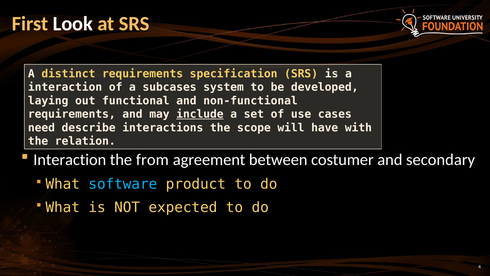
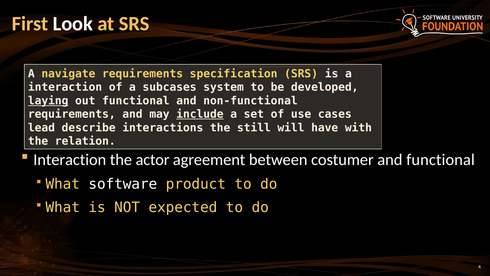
distinct: distinct -> navigate (68, 74)
laying underline: none -> present (48, 101)
need: need -> lead (41, 128)
scope: scope -> still (254, 128)
from: from -> actor (153, 159)
and secondary: secondary -> functional (441, 159)
software colour: light blue -> white (123, 184)
